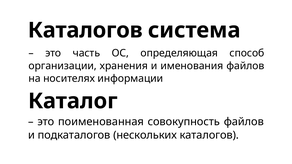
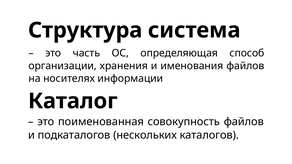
Каталогов: Каталогов -> Структура (85, 30)
